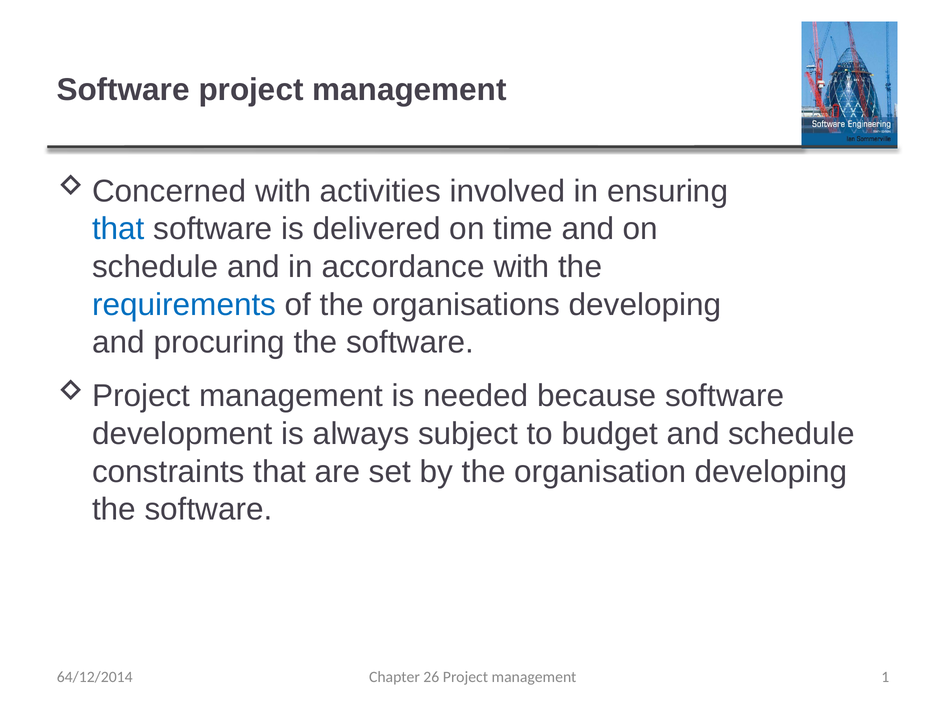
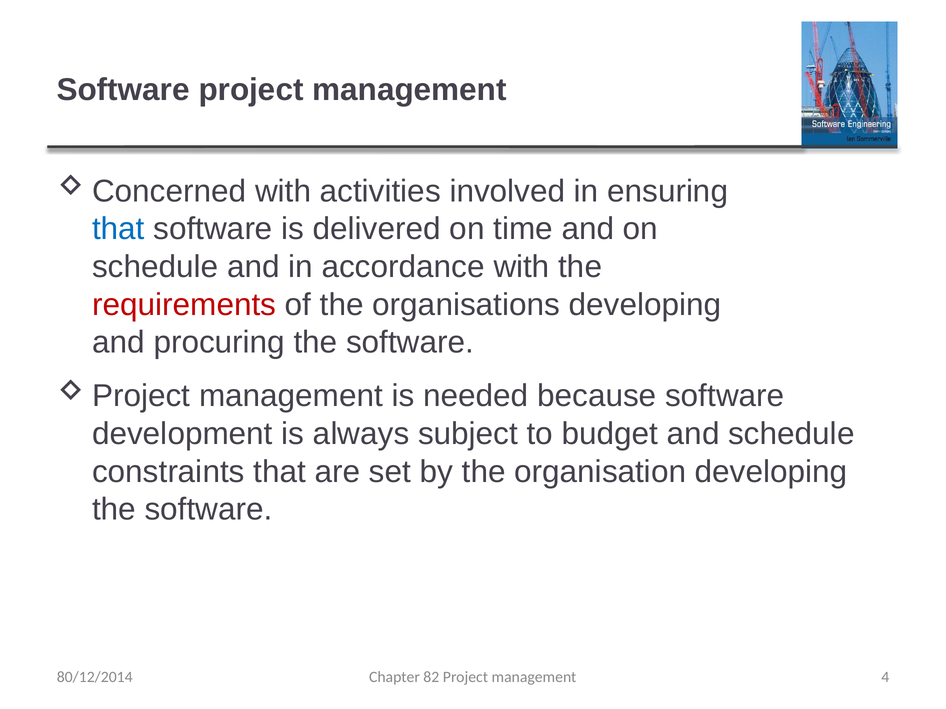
requirements colour: blue -> red (184, 305)
26: 26 -> 82 (431, 677)
1: 1 -> 4 (885, 677)
64/12/2014: 64/12/2014 -> 80/12/2014 (95, 678)
